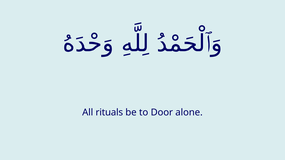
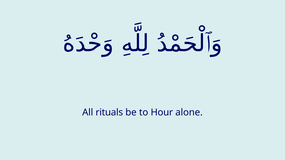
Door: Door -> Hour (162, 113)
